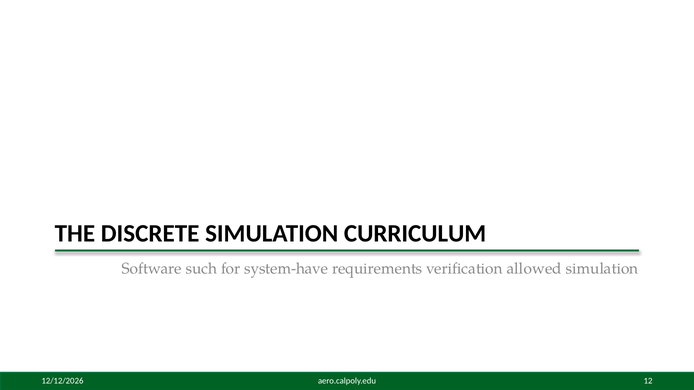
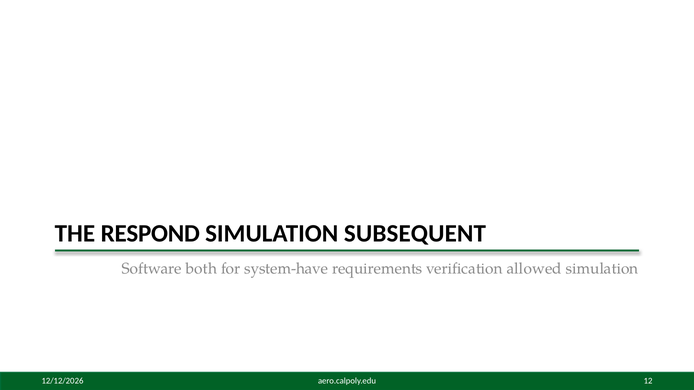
DISCRETE: DISCRETE -> RESPOND (150, 234)
CURRICULUM: CURRICULUM -> SUBSEQUENT (415, 234)
such: such -> both (201, 269)
